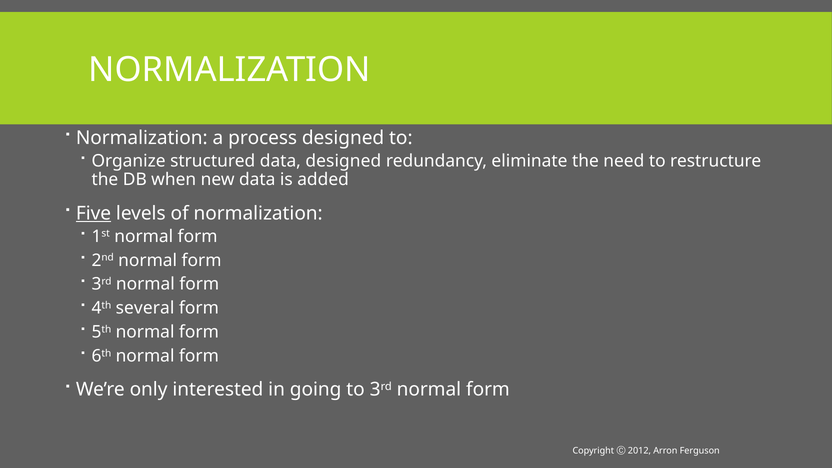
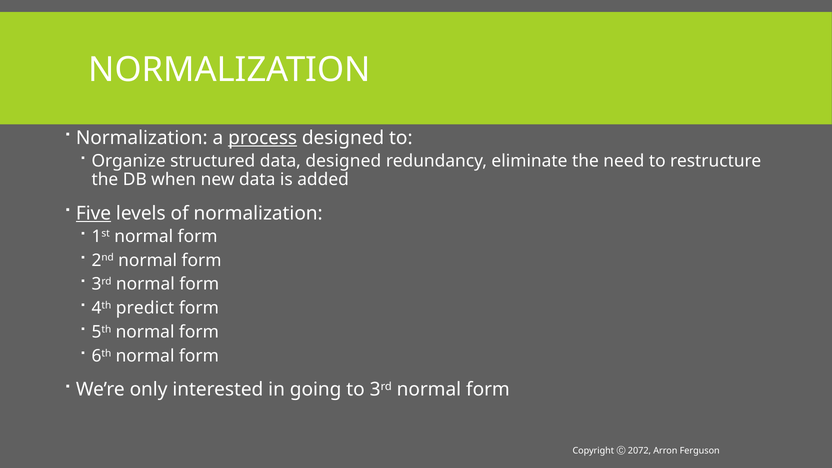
process underline: none -> present (263, 138)
several: several -> predict (145, 308)
2012: 2012 -> 2072 (639, 451)
